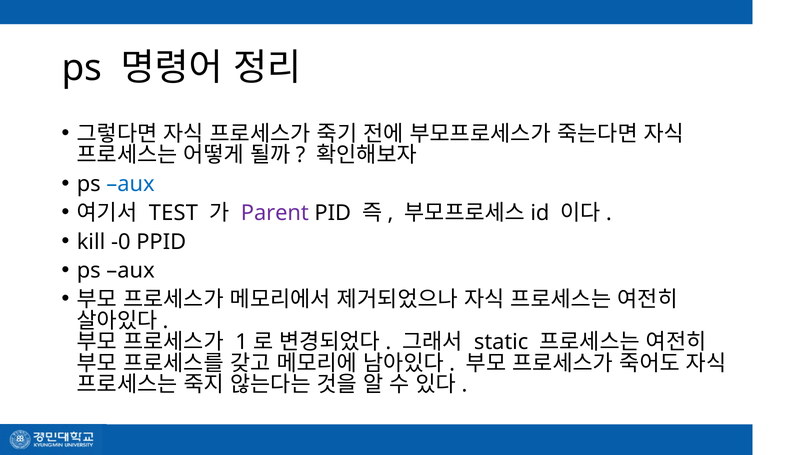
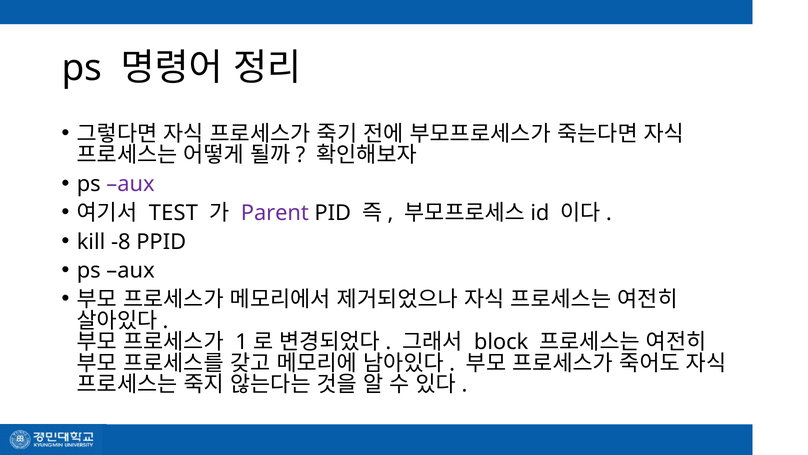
aux colour: blue -> purple (130, 184)
-0: -0 -> -8 (121, 242)
static: static -> block (501, 342)
